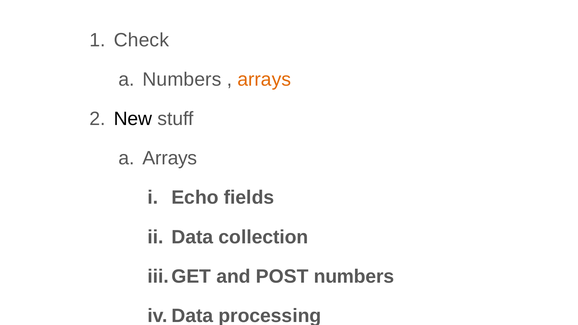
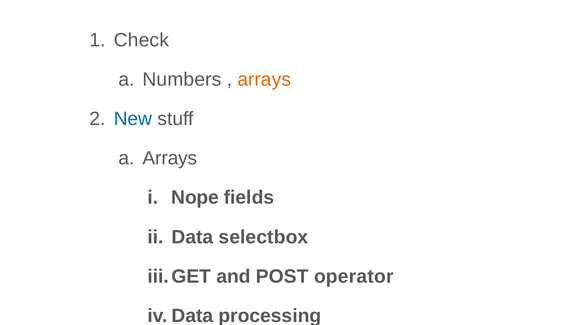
New colour: black -> blue (133, 119)
Echo: Echo -> Nope (195, 198)
collection: collection -> selectbox (263, 237)
POST numbers: numbers -> operator (354, 276)
